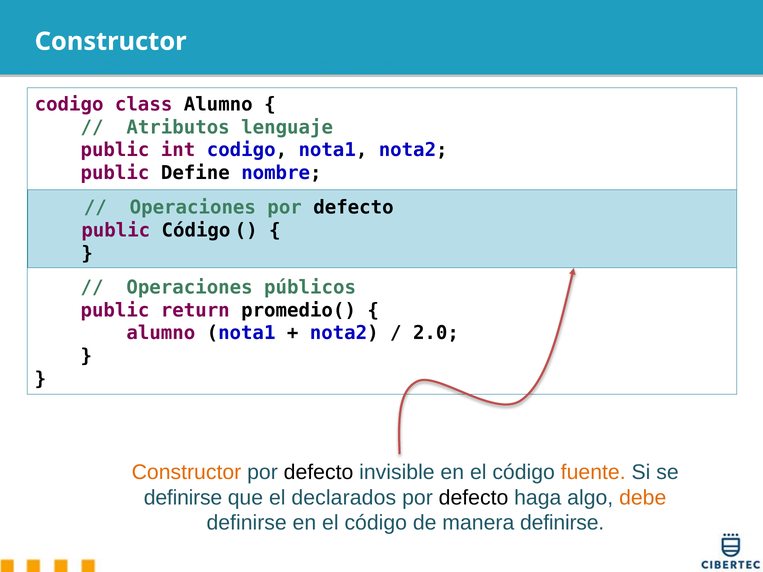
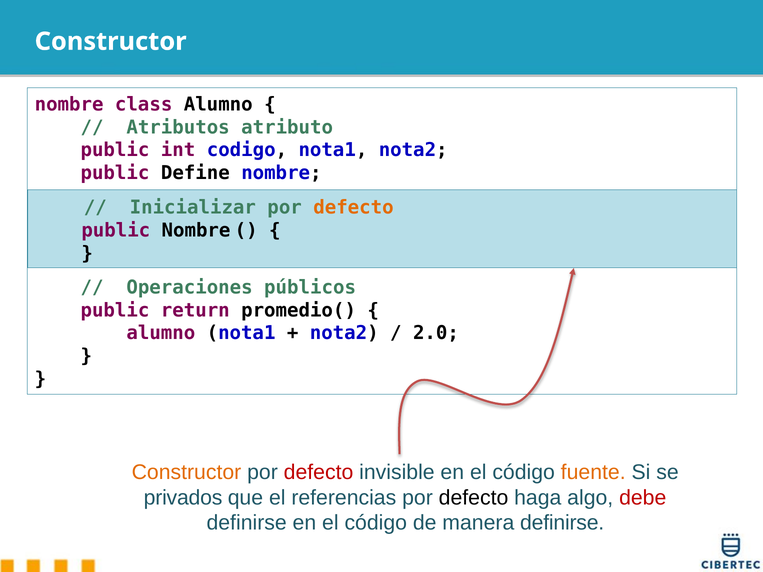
codigo: codigo -> nombre (69, 104)
lenguaje: lenguaje -> atributo (287, 127)
Operaciones: Operaciones -> Inicializar (193, 208)
defecto colour: black -> orange (353, 208)
public Código: Código -> Nombre (196, 231)
defecto colour: black -> red (319, 472)
definirse: definirse -> privados (183, 498)
declarados: declarados -> referencias (344, 498)
debe colour: orange -> red (643, 498)
